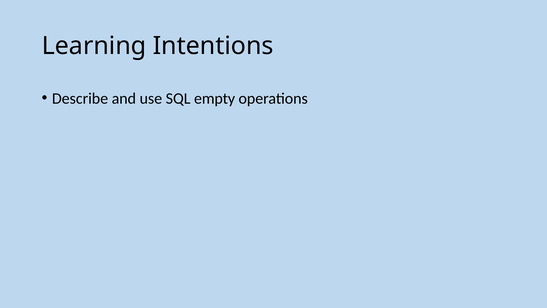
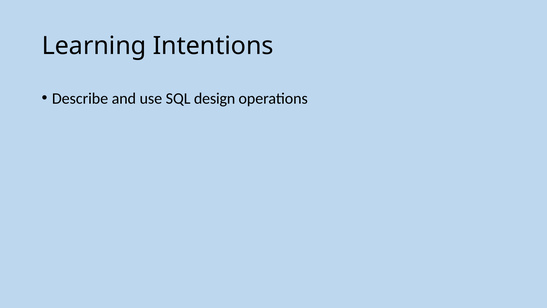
empty: empty -> design (215, 98)
